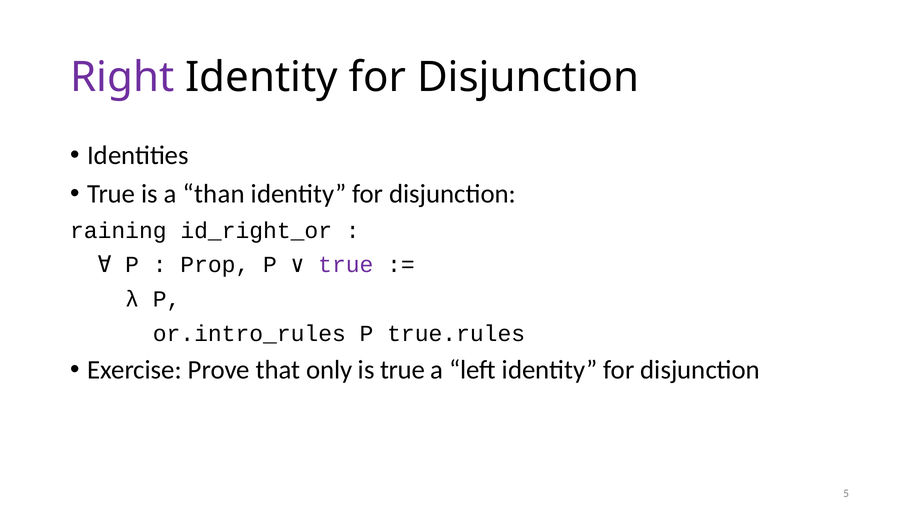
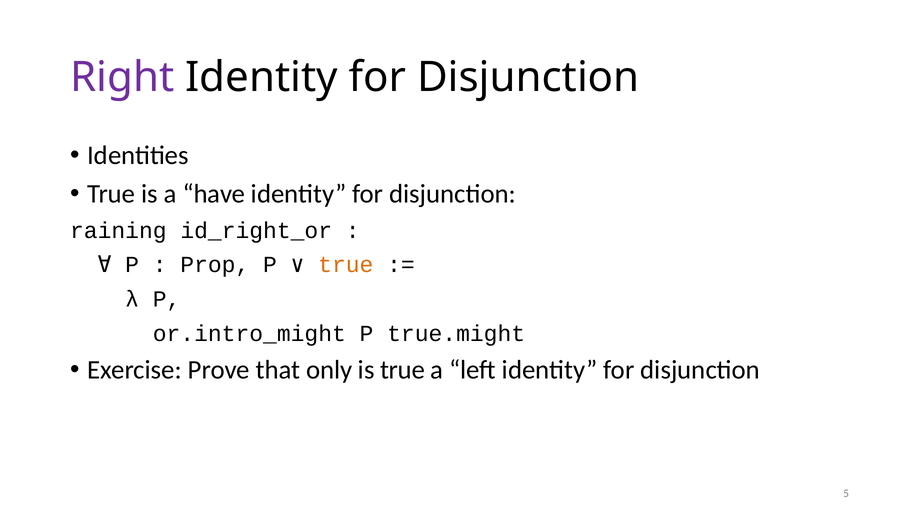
than: than -> have (214, 194)
true colour: purple -> orange (346, 265)
or.intro_rules: or.intro_rules -> or.intro_might (249, 334)
true.rules: true.rules -> true.might (456, 334)
